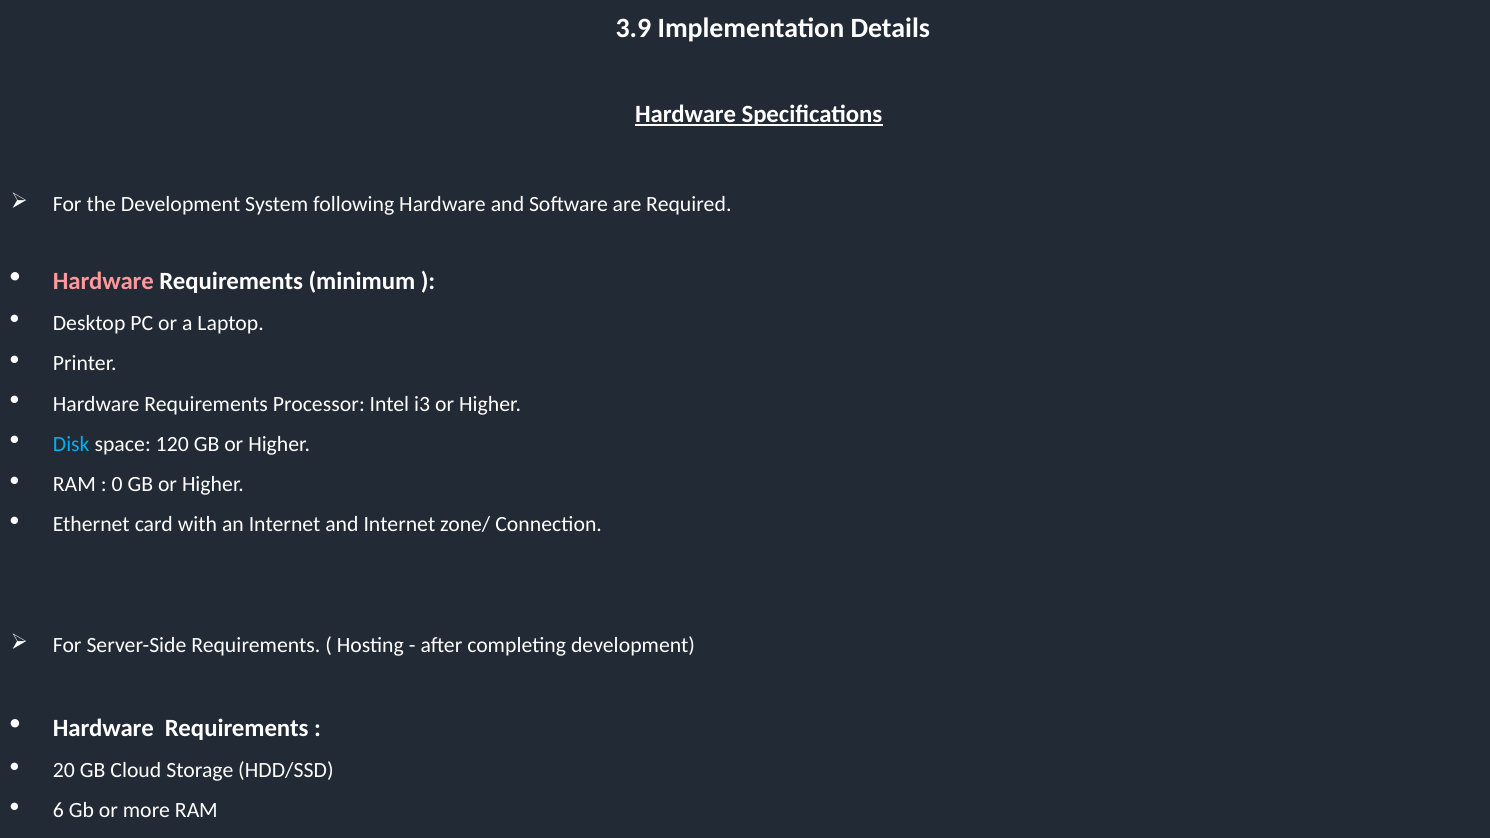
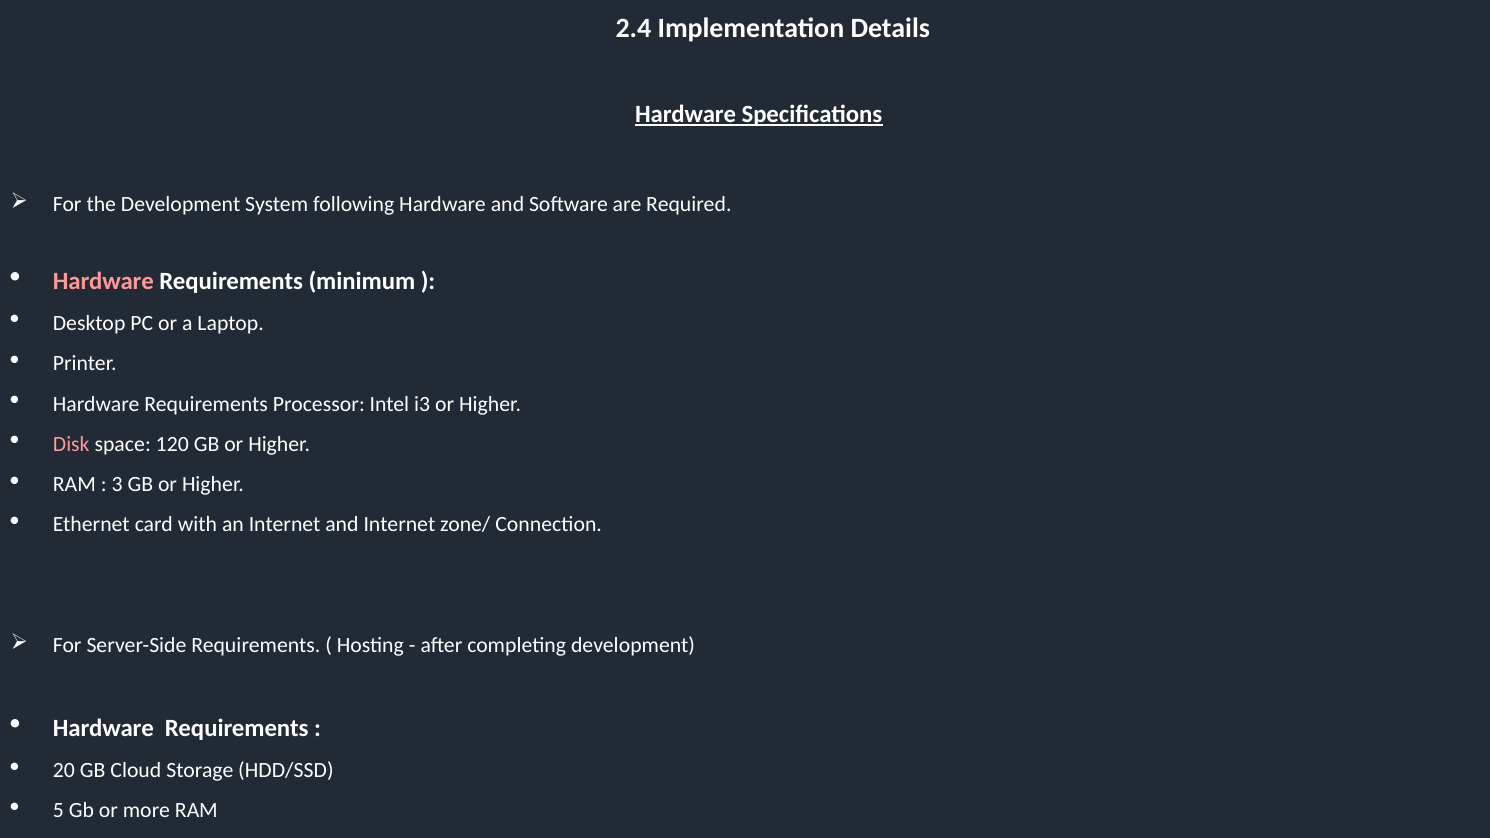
3.9: 3.9 -> 2.4 (633, 28)
Disk colour: light blue -> pink (71, 444)
0: 0 -> 3 (117, 485)
6: 6 -> 5 (58, 811)
